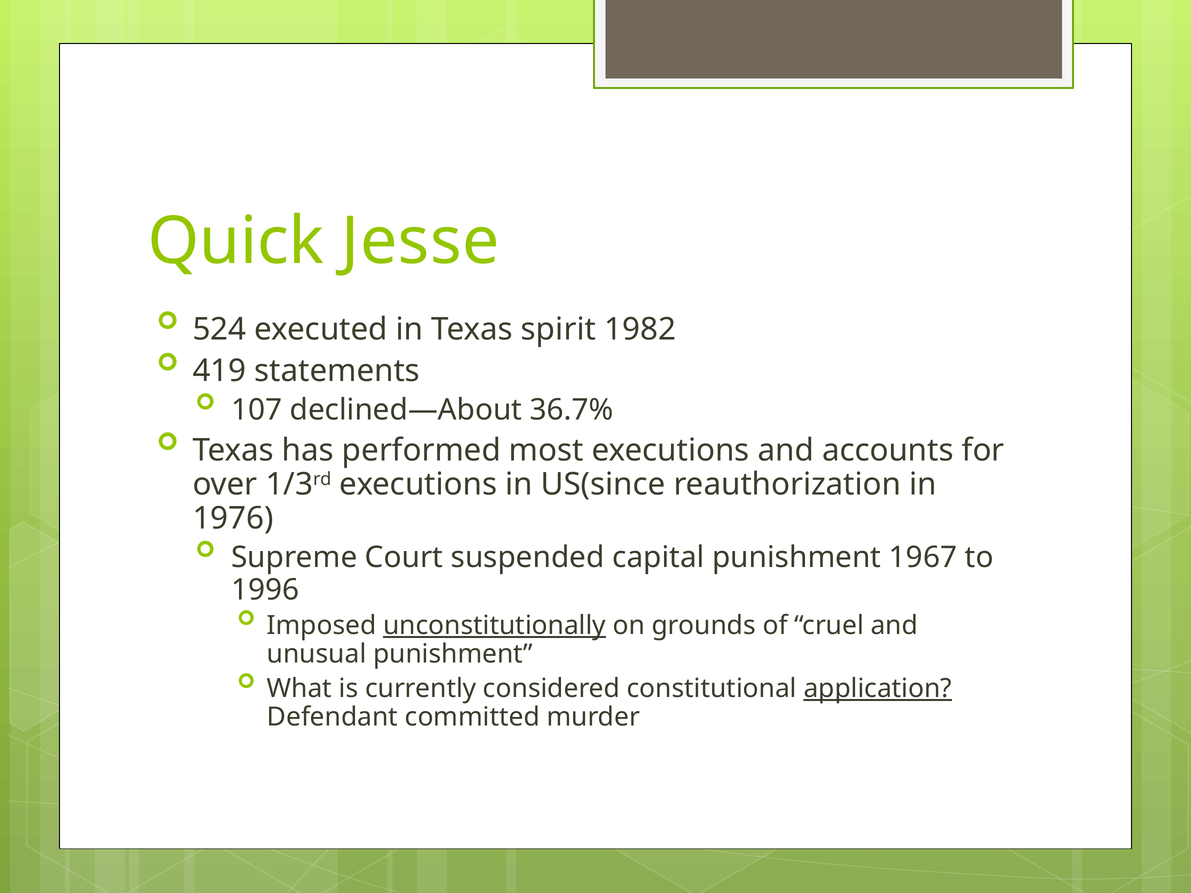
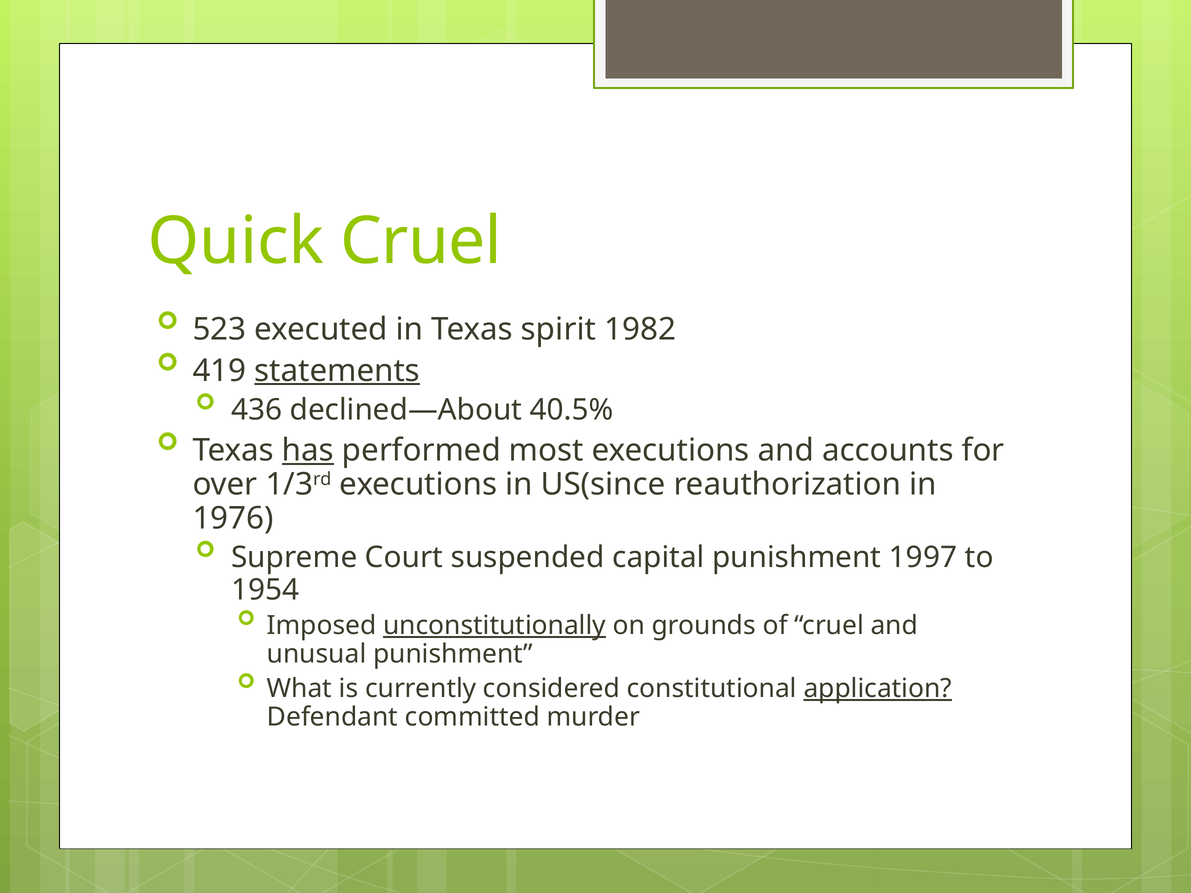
Quick Jesse: Jesse -> Cruel (421, 242)
524: 524 -> 523 (219, 330)
statements underline: none -> present (337, 371)
107: 107 -> 436 (257, 410)
36.7%: 36.7% -> 40.5% (572, 410)
has underline: none -> present (308, 451)
1967: 1967 -> 1997 (923, 558)
1996: 1996 -> 1954 (265, 590)
